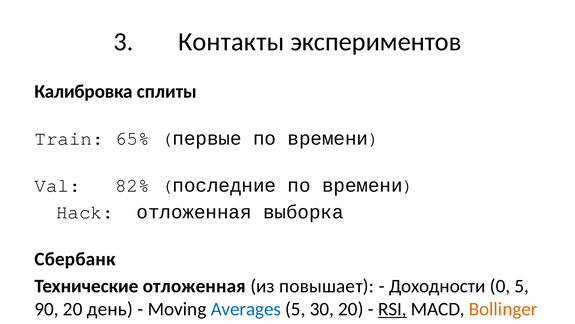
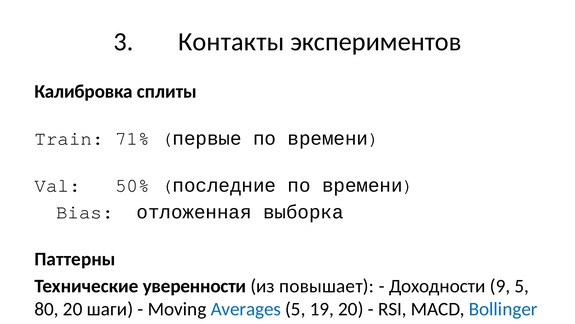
65%: 65% -> 71% (132, 138)
82%: 82% -> 50% (132, 185)
Hack: Hack -> Bias (85, 212)
Сбербанк: Сбербанк -> Паттерны (75, 259)
Технические отложенная: отложенная -> уверенности (195, 286)
0: 0 -> 9 (500, 286)
90: 90 -> 80 (47, 309)
день: день -> шаги (110, 309)
30: 30 -> 19 (322, 309)
RSI underline: present -> none (392, 309)
Bollinger colour: orange -> blue (503, 309)
